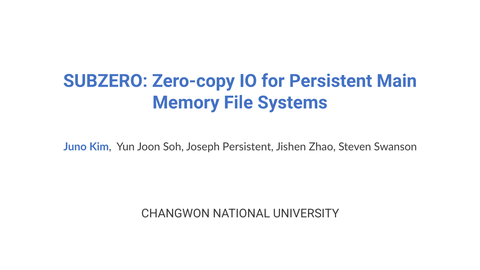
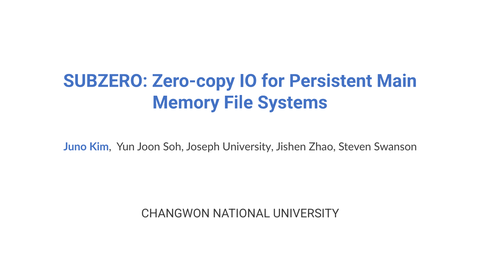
Joseph Persistent: Persistent -> University (248, 147)
